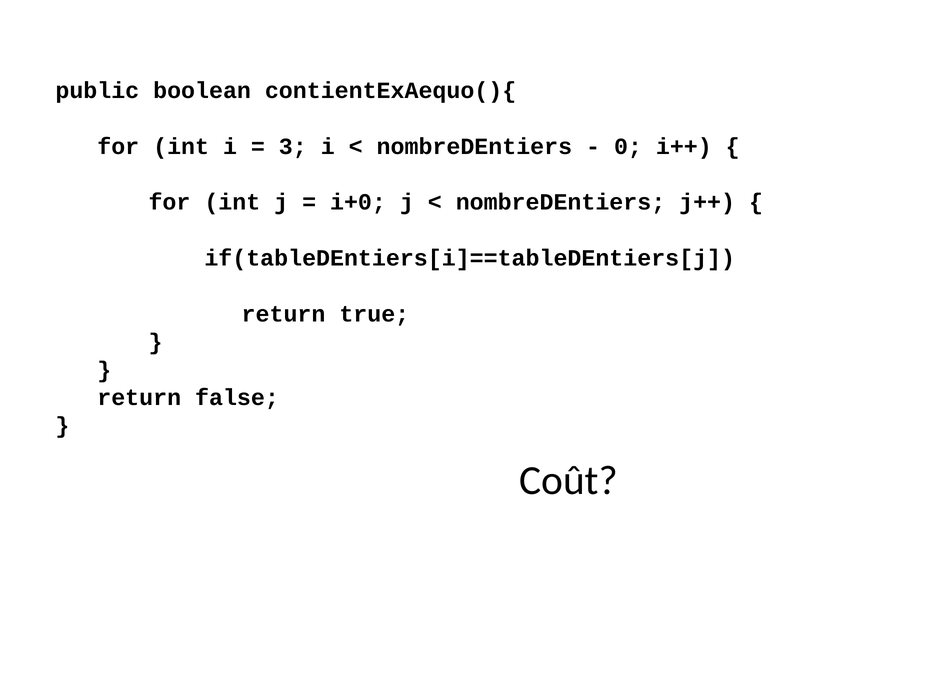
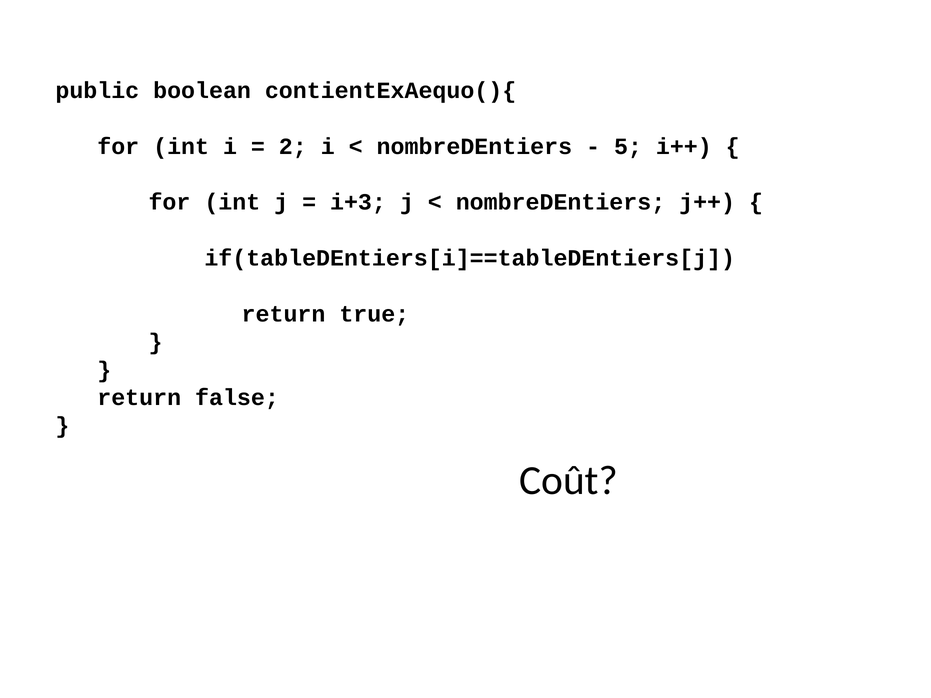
3: 3 -> 2 (293, 147)
0: 0 -> 5 (628, 147)
i+0: i+0 -> i+3 (358, 202)
